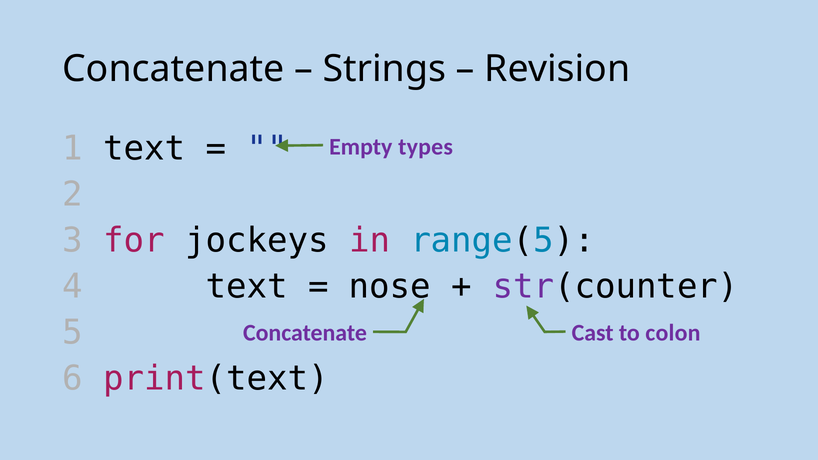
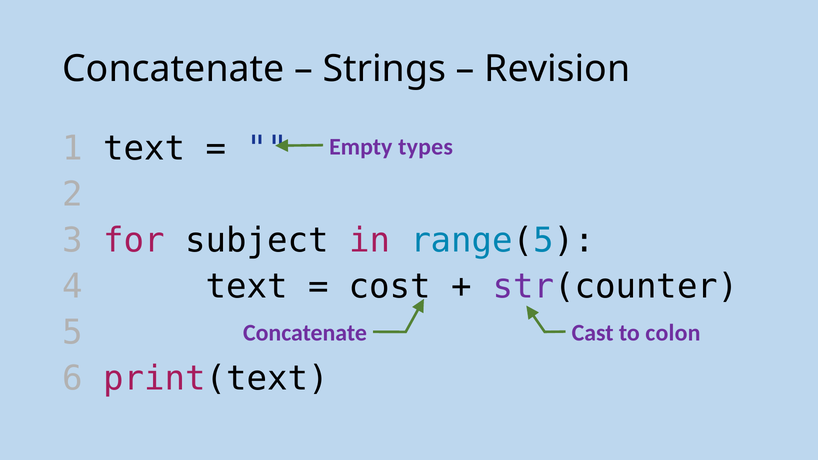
jockeys: jockeys -> subject (257, 240)
nose: nose -> cost (390, 286)
